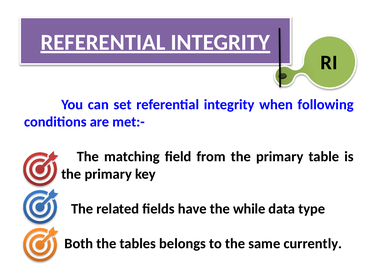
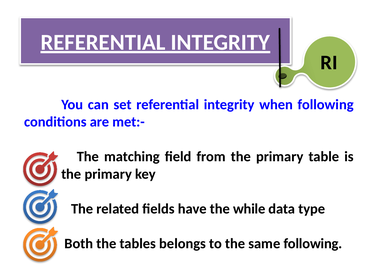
same currently: currently -> following (313, 243)
